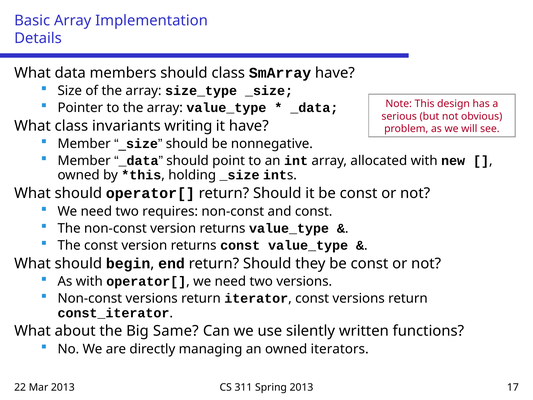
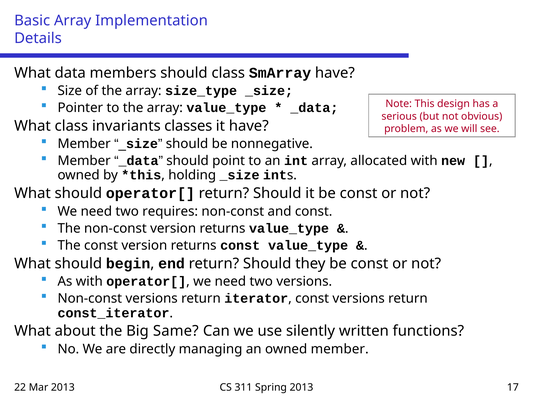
writing: writing -> classes (188, 126)
owned iterators: iterators -> member (340, 349)
